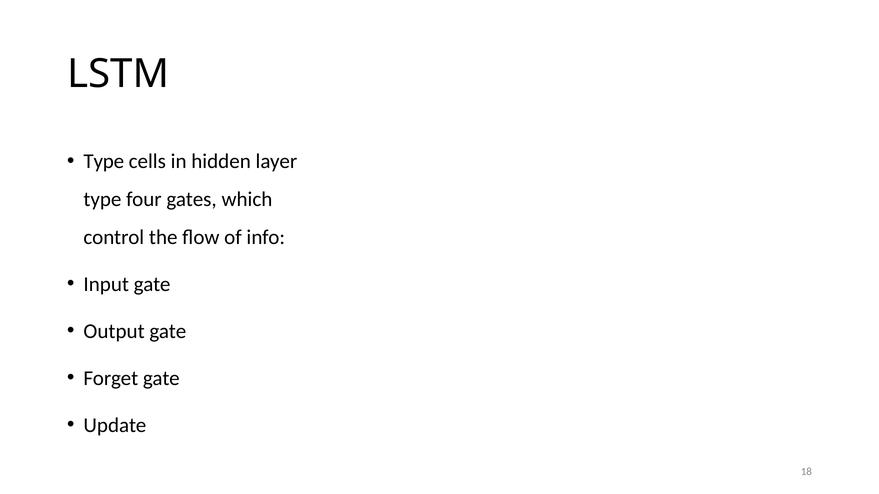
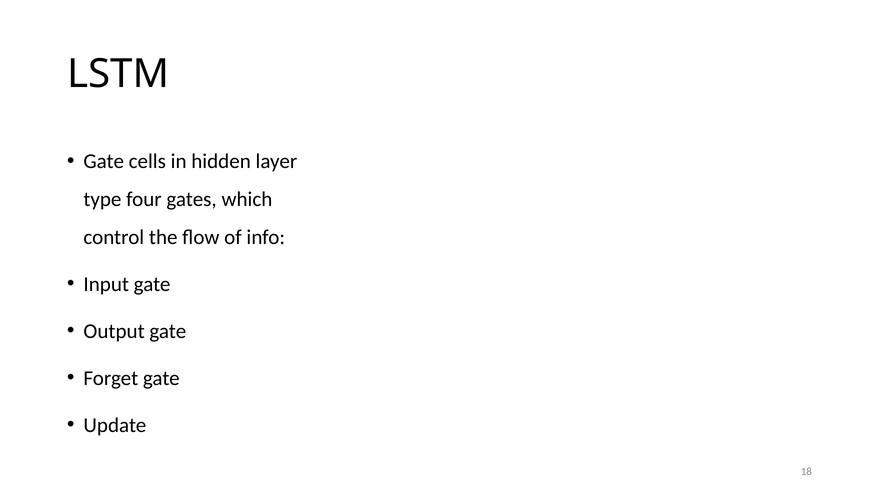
Type: Type -> Gate (104, 162)
